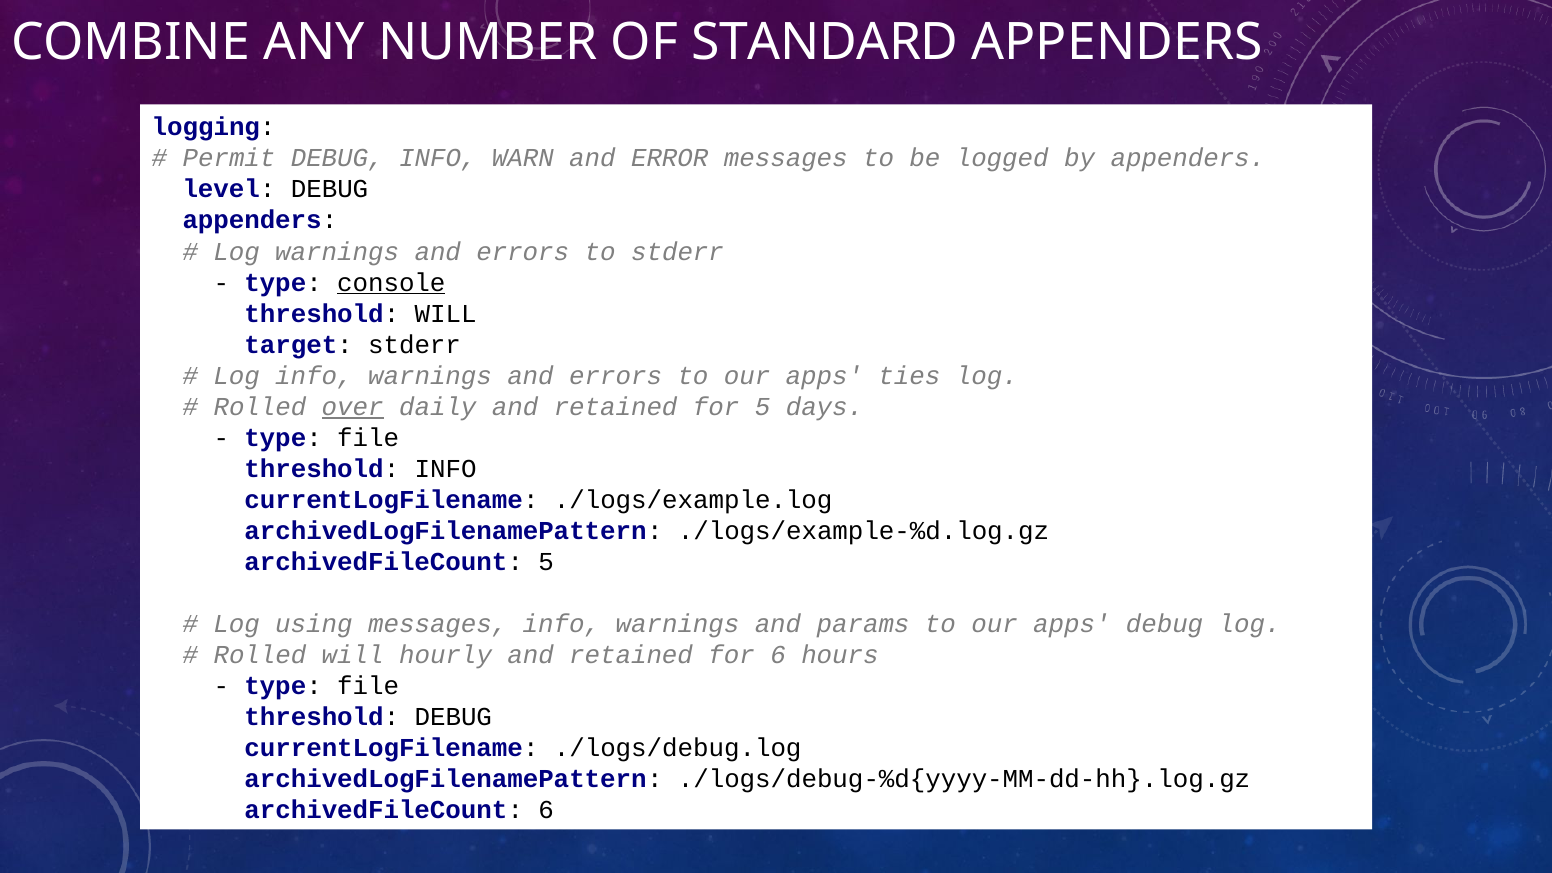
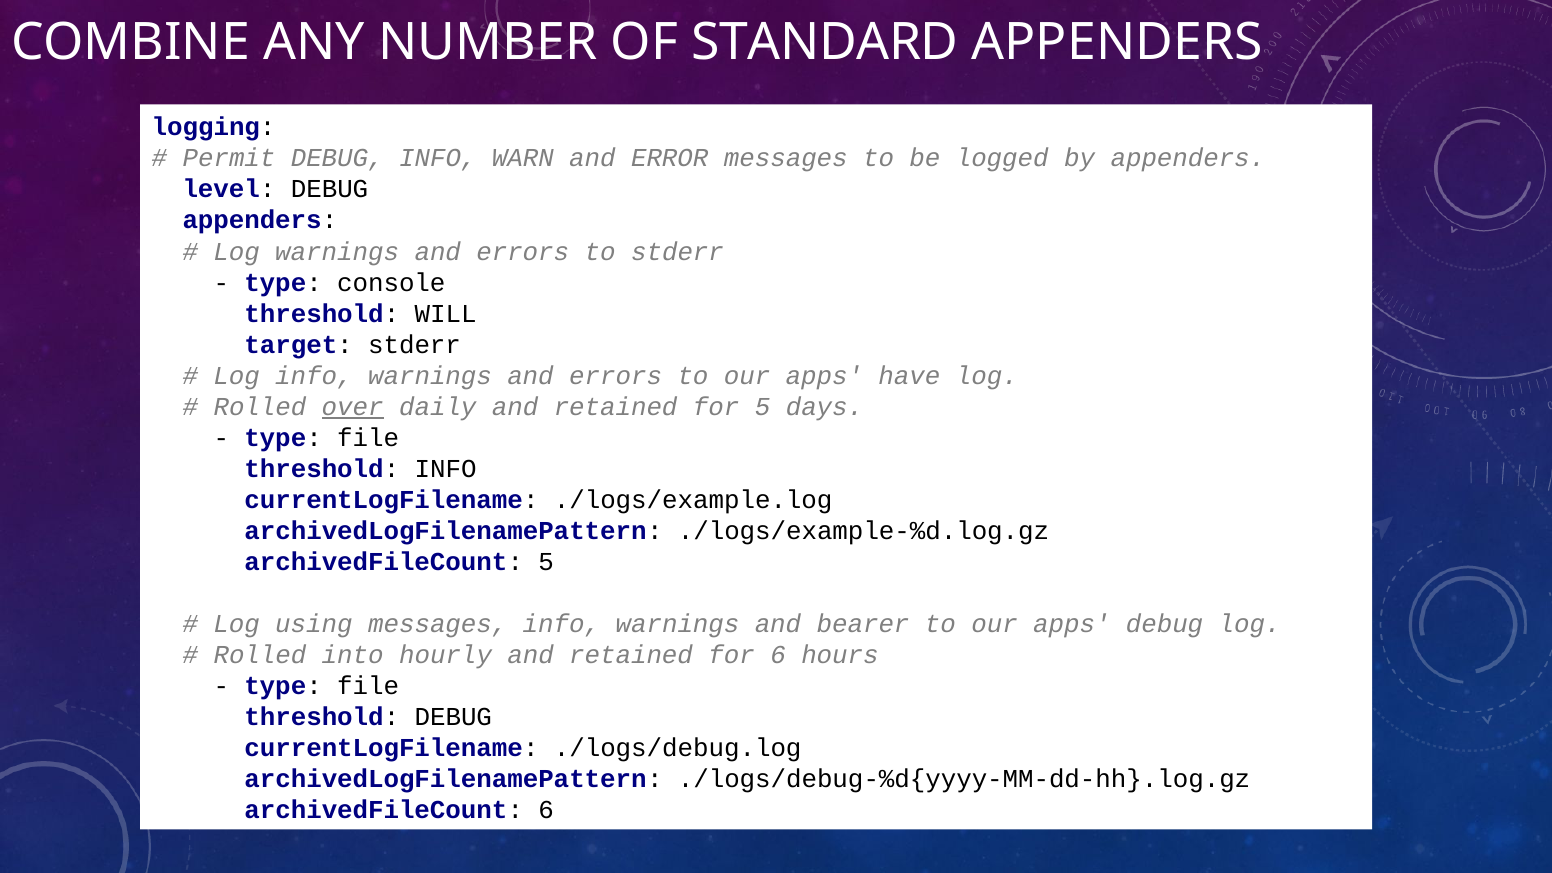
console underline: present -> none (391, 283)
ties: ties -> have (909, 376)
params: params -> bearer (863, 624)
Rolled will: will -> into (353, 655)
